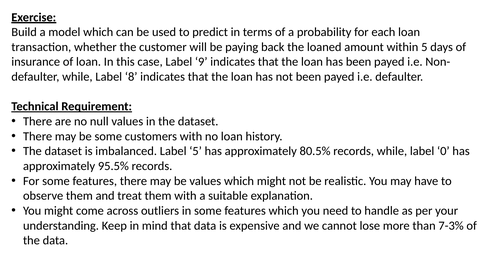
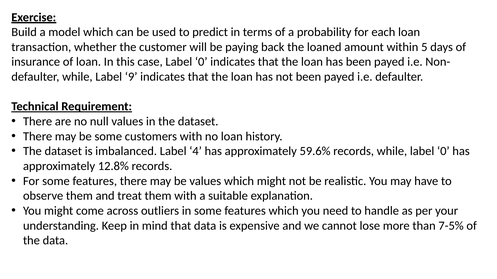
case Label 9: 9 -> 0 (201, 62)
8: 8 -> 9 (131, 77)
Label 5: 5 -> 4 (196, 151)
80.5%: 80.5% -> 59.6% (315, 151)
95.5%: 95.5% -> 12.8% (113, 166)
7-3%: 7-3% -> 7-5% (451, 226)
